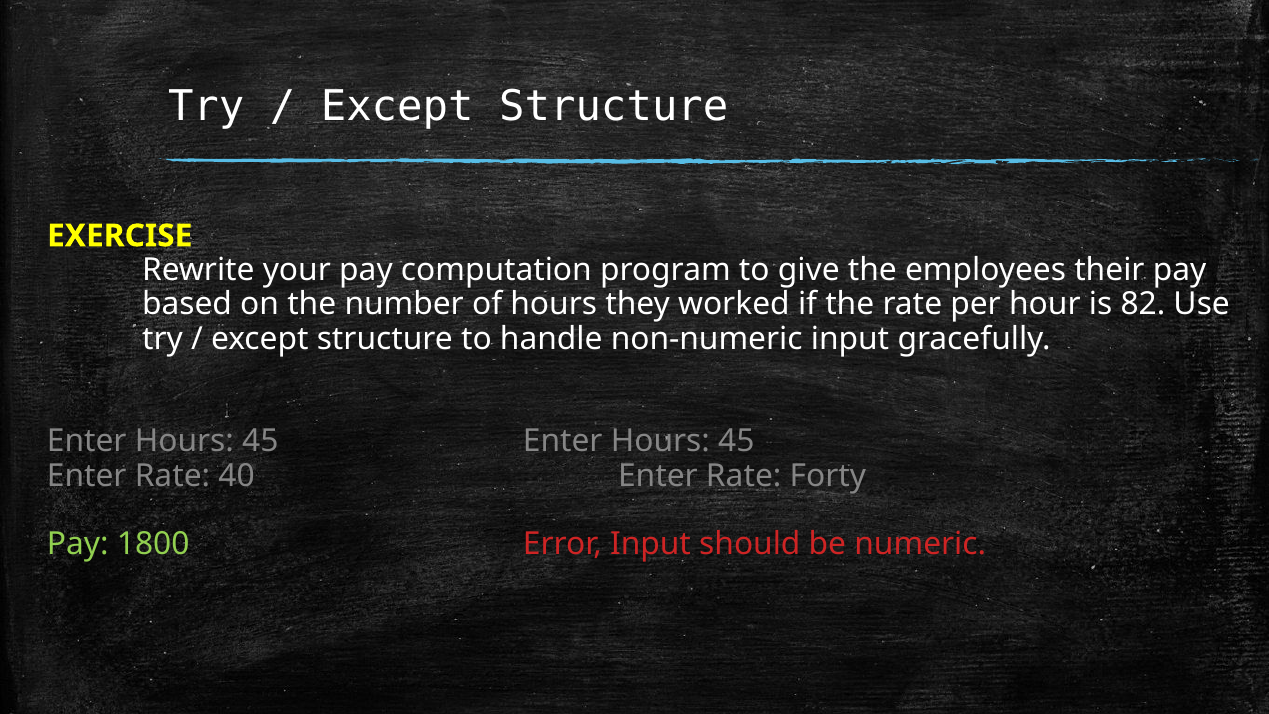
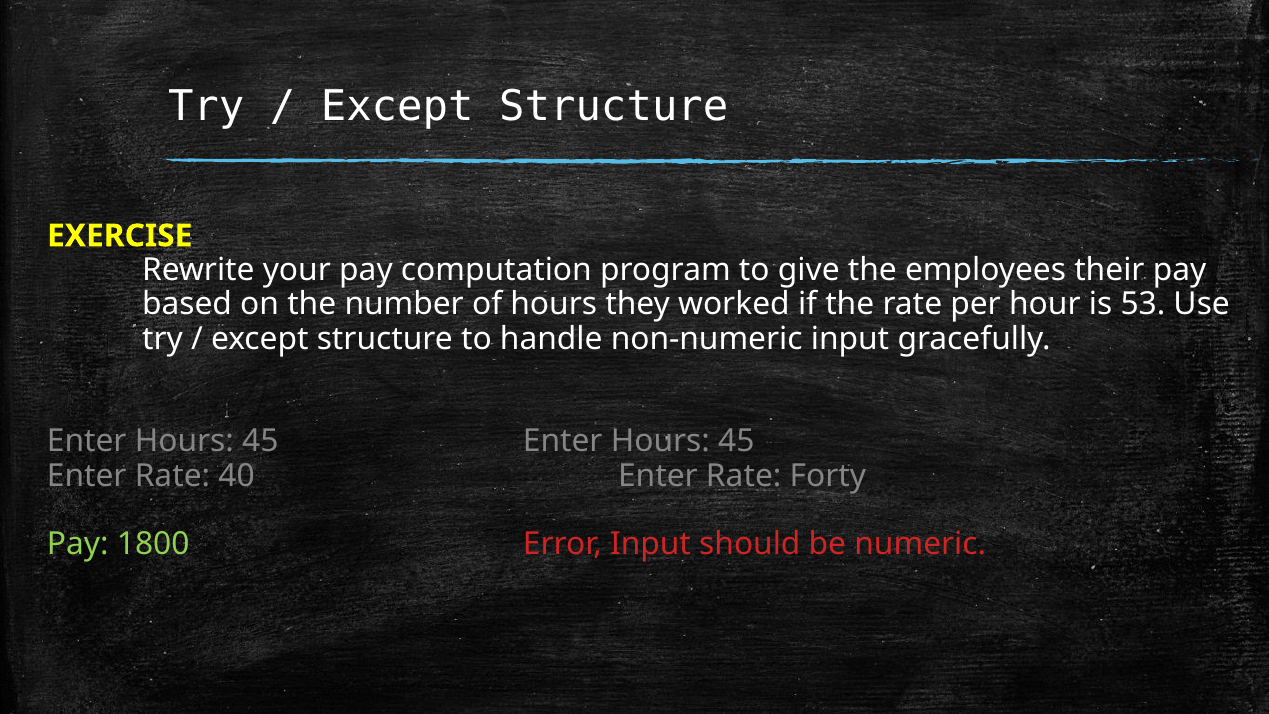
82: 82 -> 53 (1143, 304)
